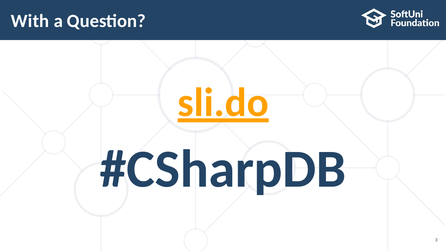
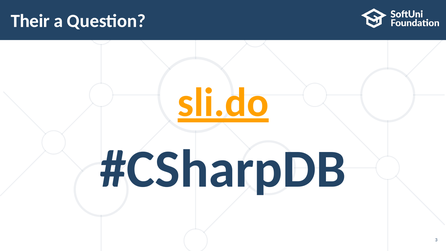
With: With -> Their (30, 21)
